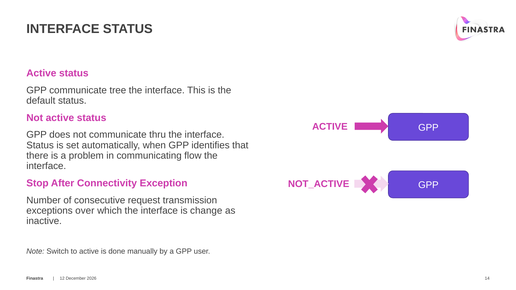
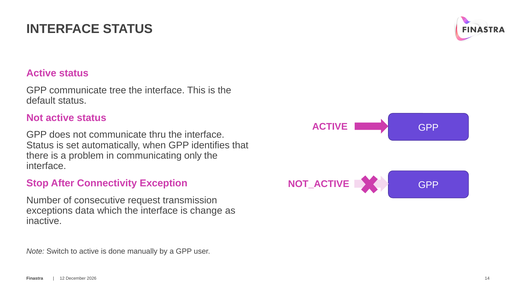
flow: flow -> only (193, 156)
over: over -> data (85, 211)
